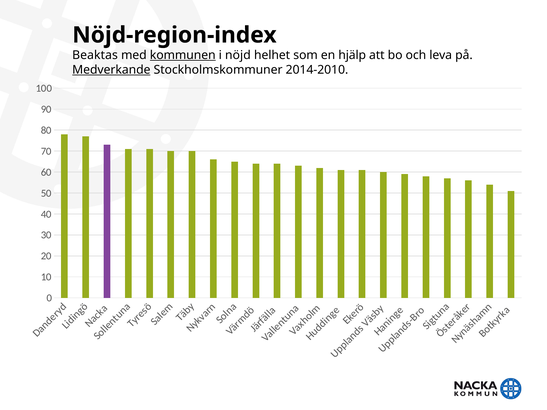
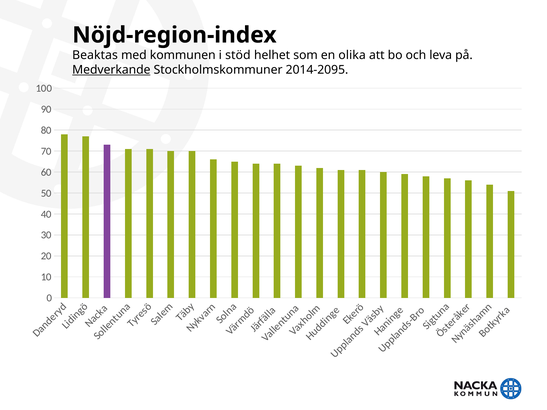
kommunen underline: present -> none (183, 55)
nöjd: nöjd -> stöd (238, 55)
hjälp: hjälp -> olika (352, 55)
2014-2010: 2014-2010 -> 2014-2095 (317, 70)
